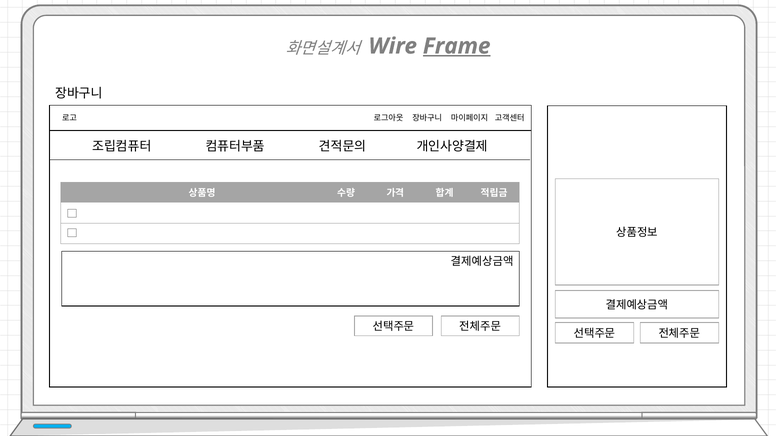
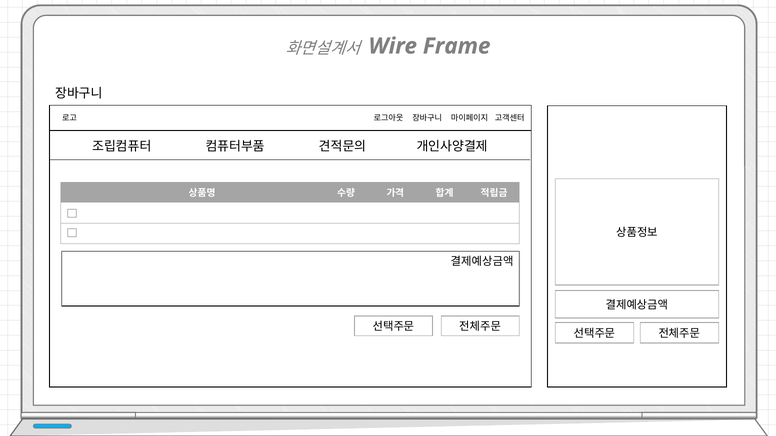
Frame underline: present -> none (457, 46)
